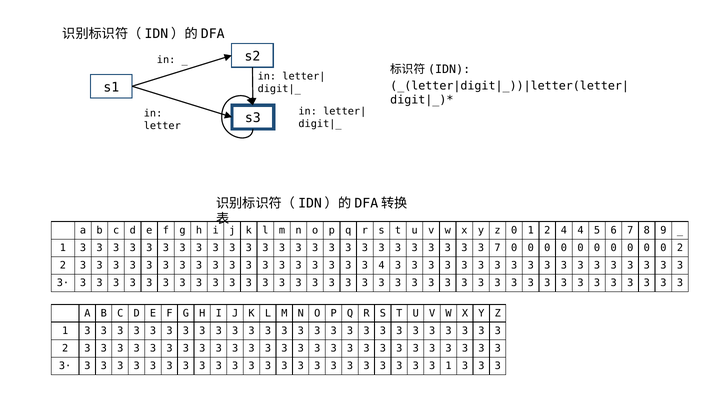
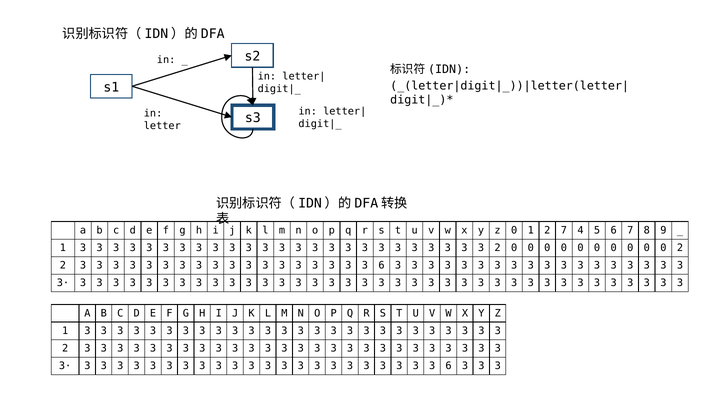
2 4: 4 -> 7 (564, 230)
7: 7 -> 2 (498, 248)
4: 4 -> 6 (381, 265)
1: 1 -> 6 (449, 366)
